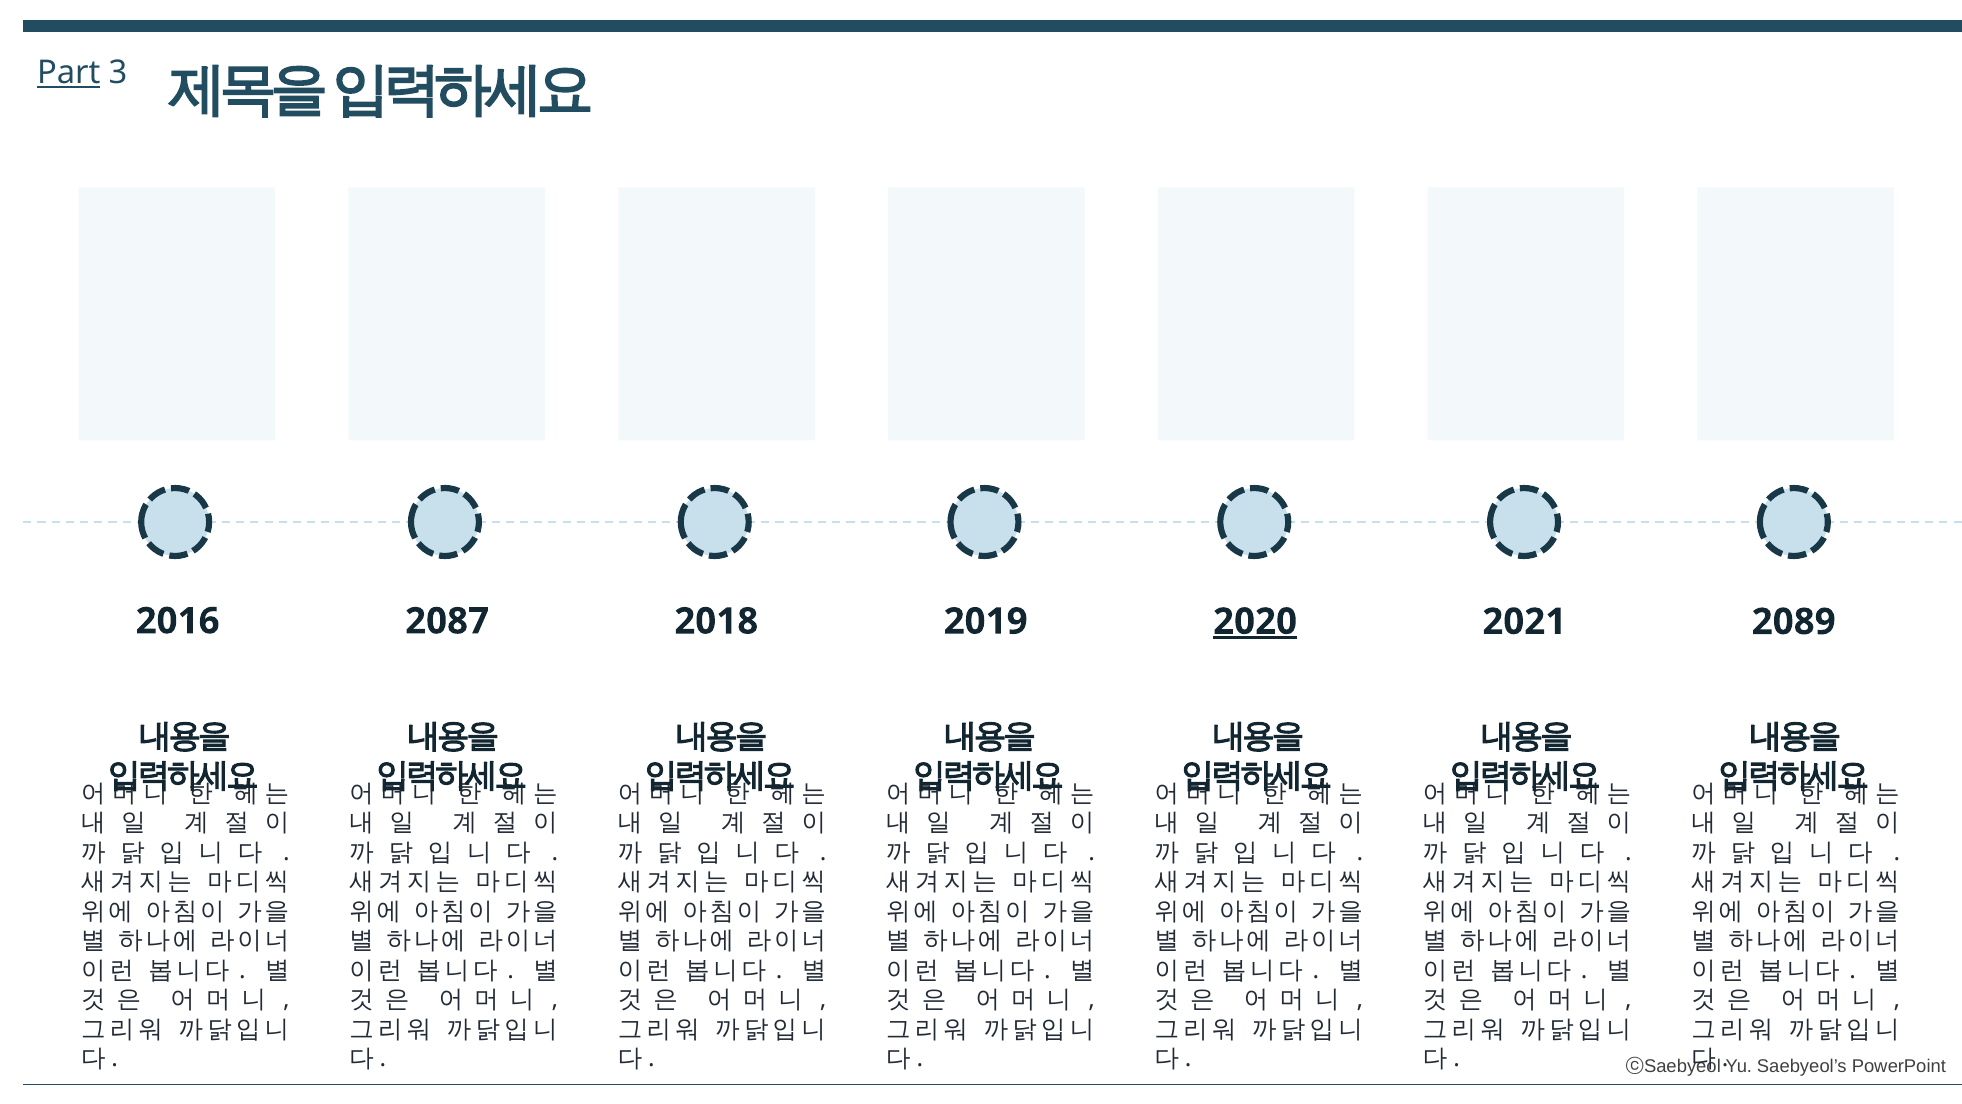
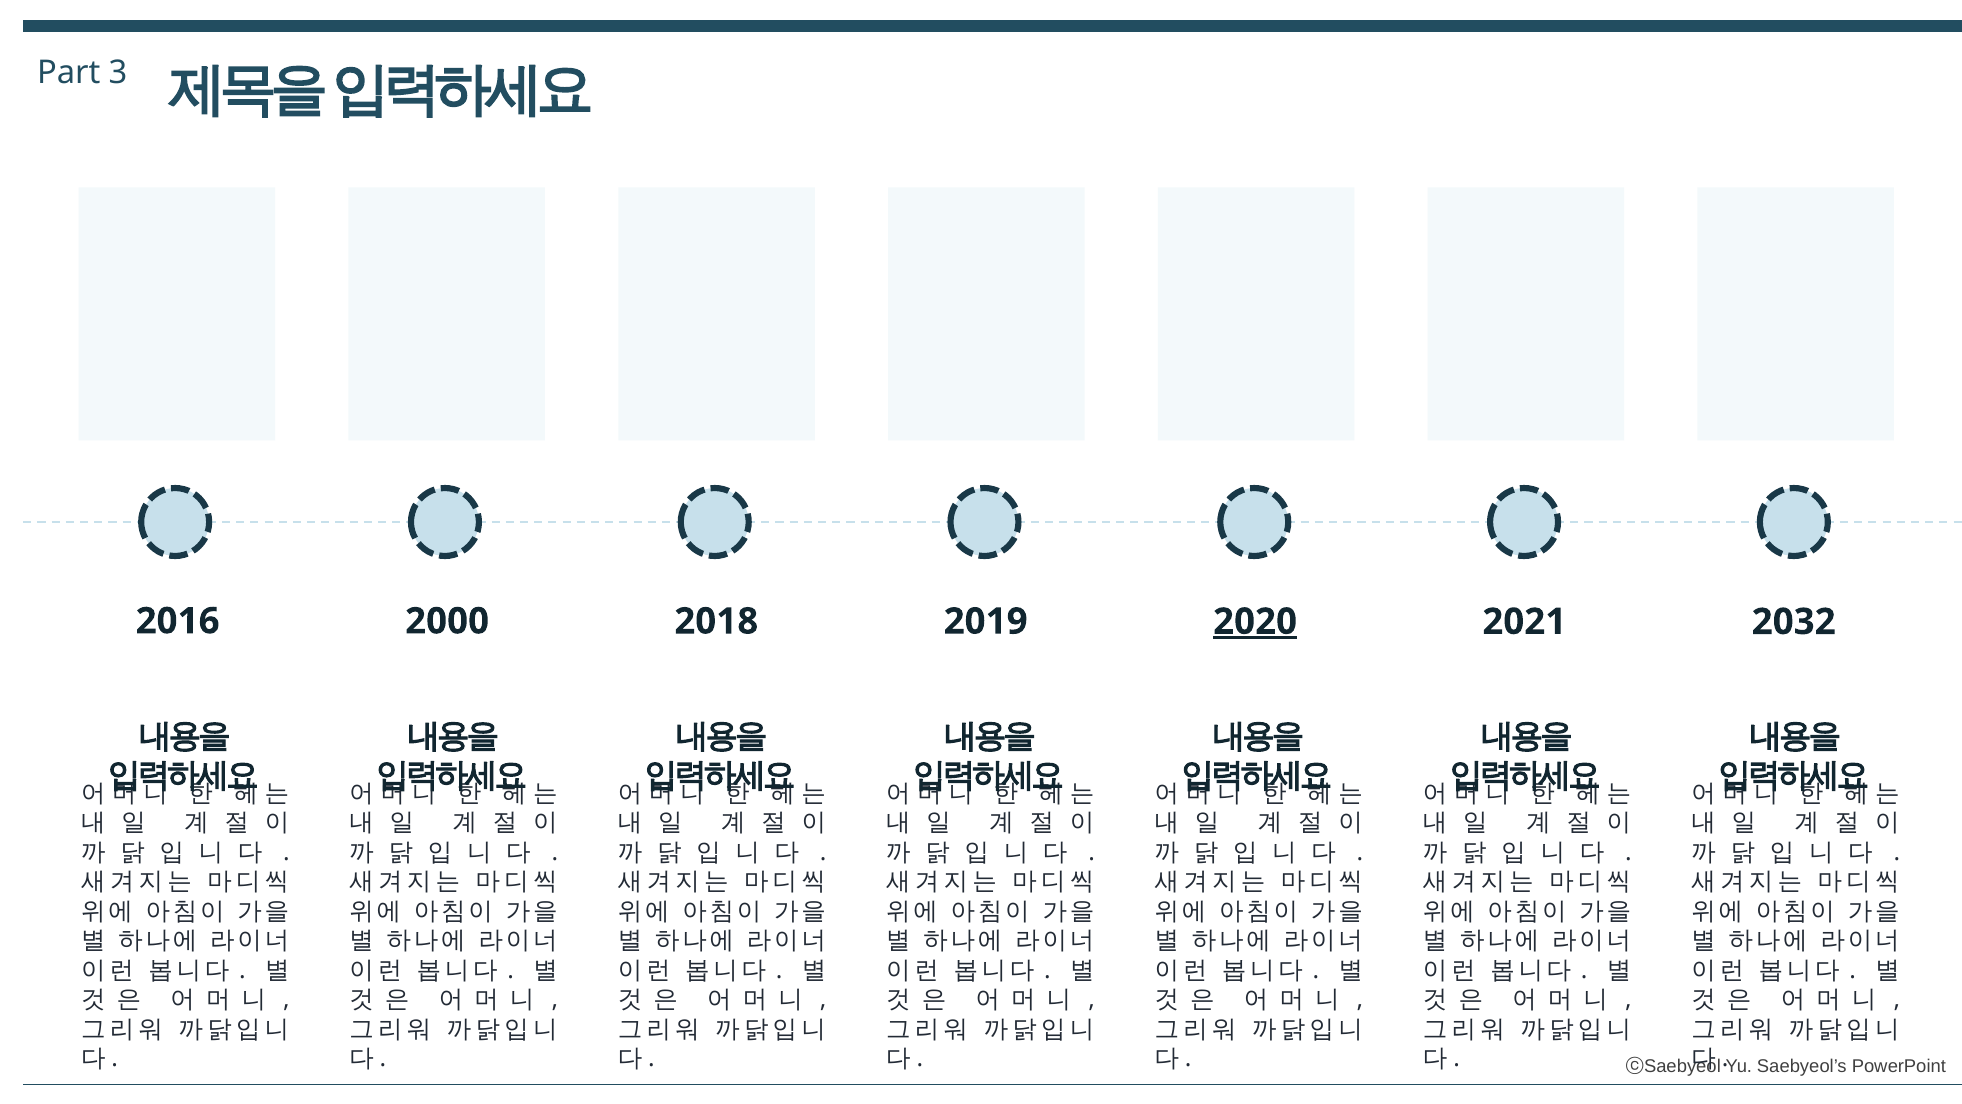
Part underline: present -> none (69, 73)
2087: 2087 -> 2000 (447, 621)
2089: 2089 -> 2032 (1794, 622)
